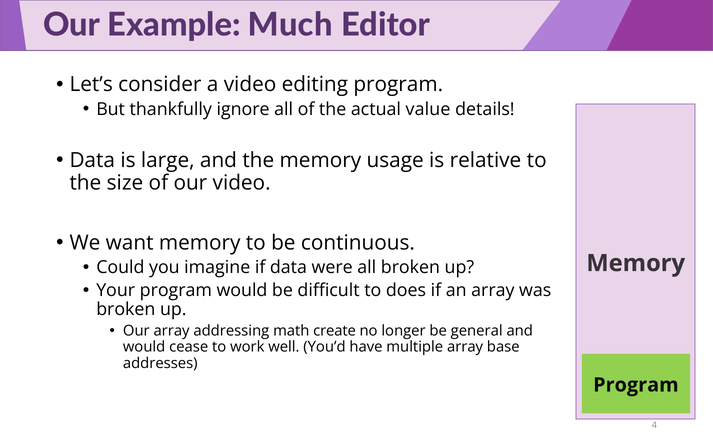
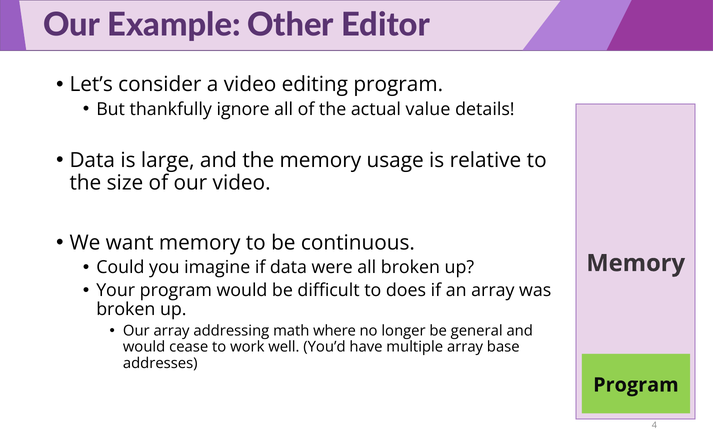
Much: Much -> Other (290, 25)
create: create -> where (335, 331)
